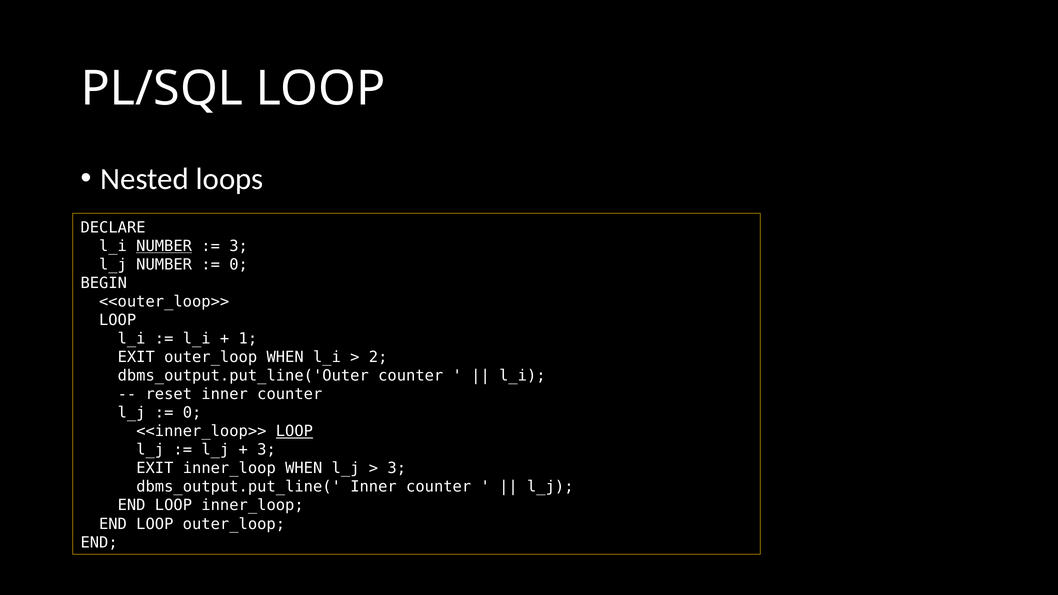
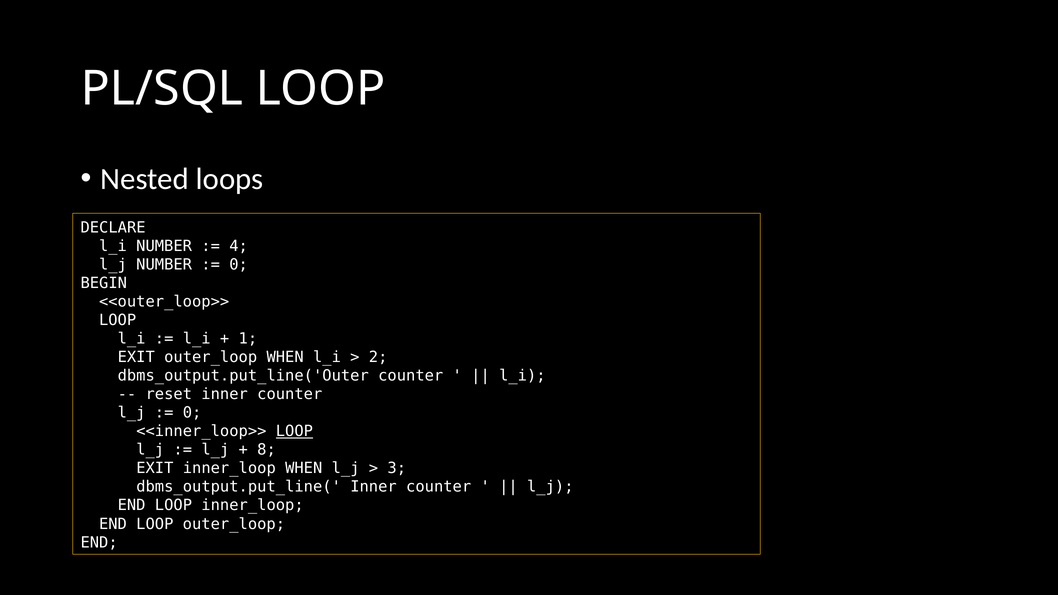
NUMBER underline: present -> none (164, 246)
3: 3 -> 4 (239, 246)
3: 3 -> 8 (267, 450)
